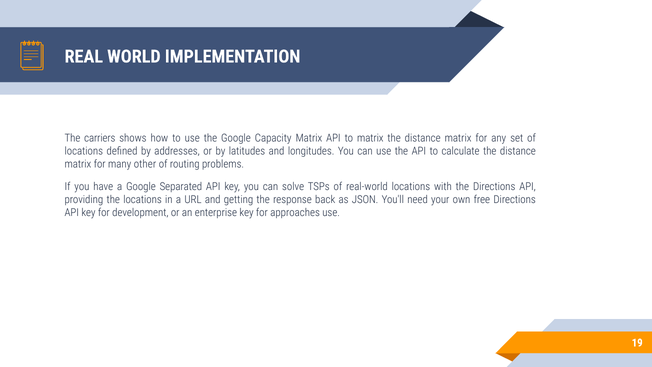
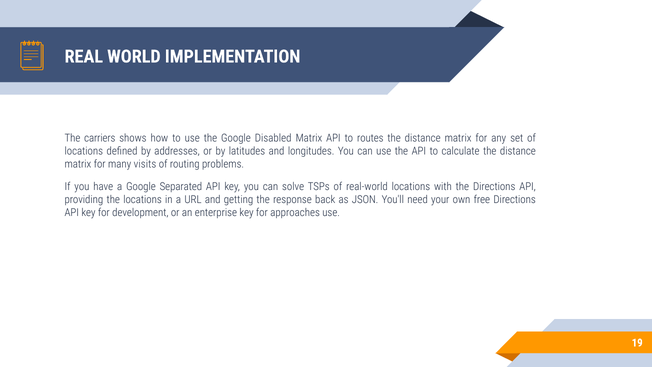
Capacity: Capacity -> Disabled (273, 138)
to matrix: matrix -> routes (370, 138)
other: other -> visits (145, 164)
